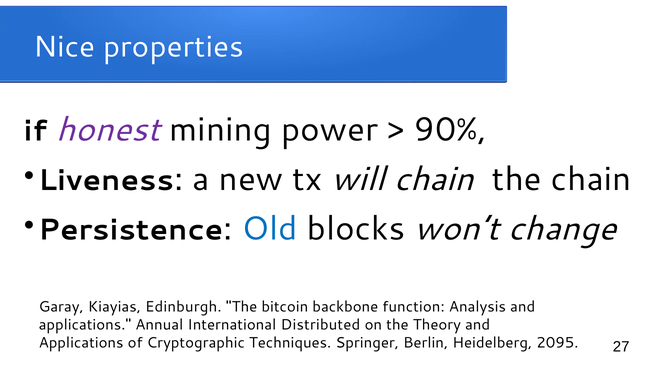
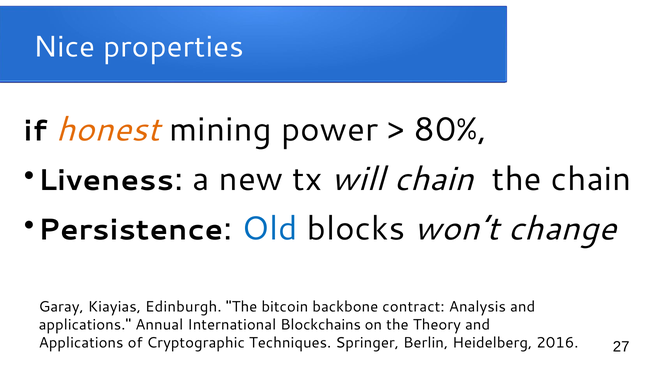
honest colour: purple -> orange (108, 130)
90%: 90% -> 80% (450, 130)
function: function -> contract (414, 307)
Distributed: Distributed -> Blockchains (321, 325)
2095: 2095 -> 2016 (557, 343)
